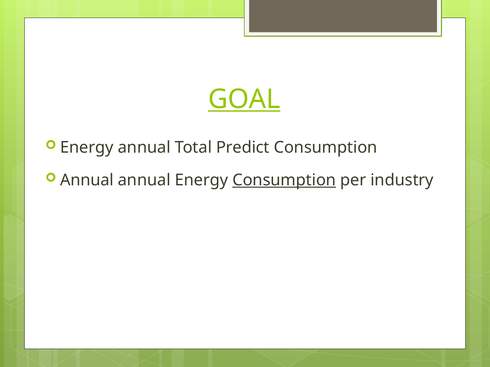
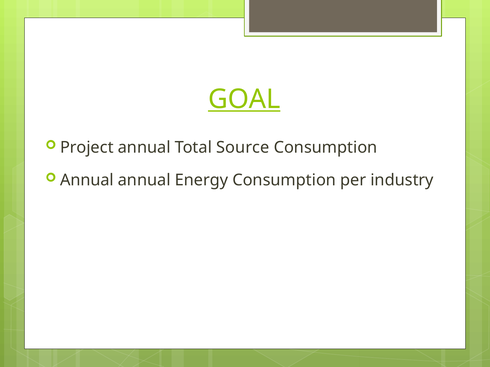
Energy: Energy -> Project (87, 148)
Predict: Predict -> Source (243, 148)
Consumption underline: present -> none (284, 180)
